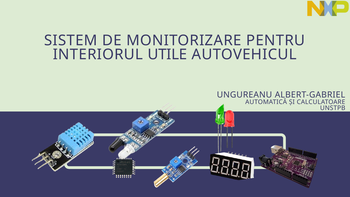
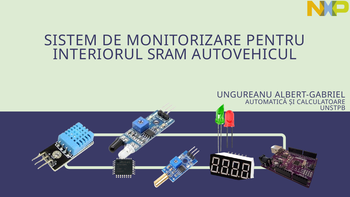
UTILE: UTILE -> SRAM (167, 55)
